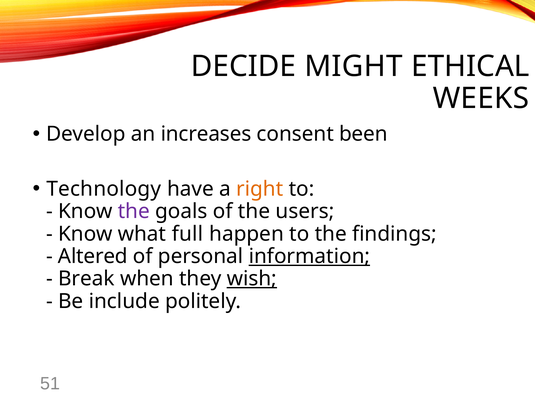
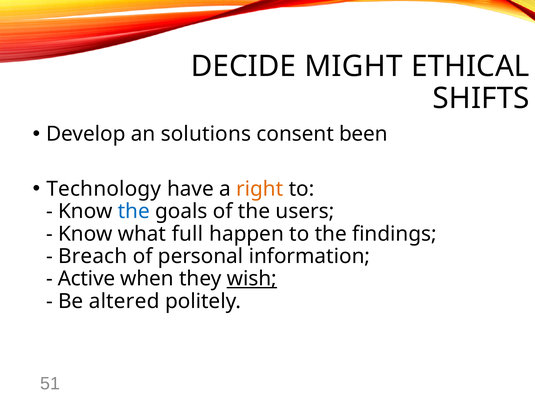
WEEKS: WEEKS -> SHIFTS (481, 98)
increases: increases -> solutions (206, 134)
the colour: purple -> blue (134, 212)
Altered: Altered -> Breach (93, 256)
information underline: present -> none (309, 256)
Break: Break -> Active (87, 279)
include: include -> altered (124, 301)
